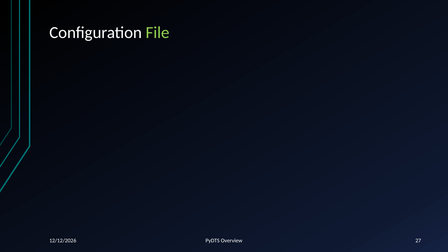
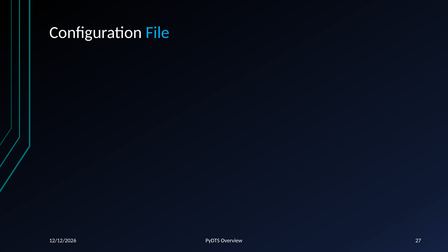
File colour: light green -> light blue (158, 32)
